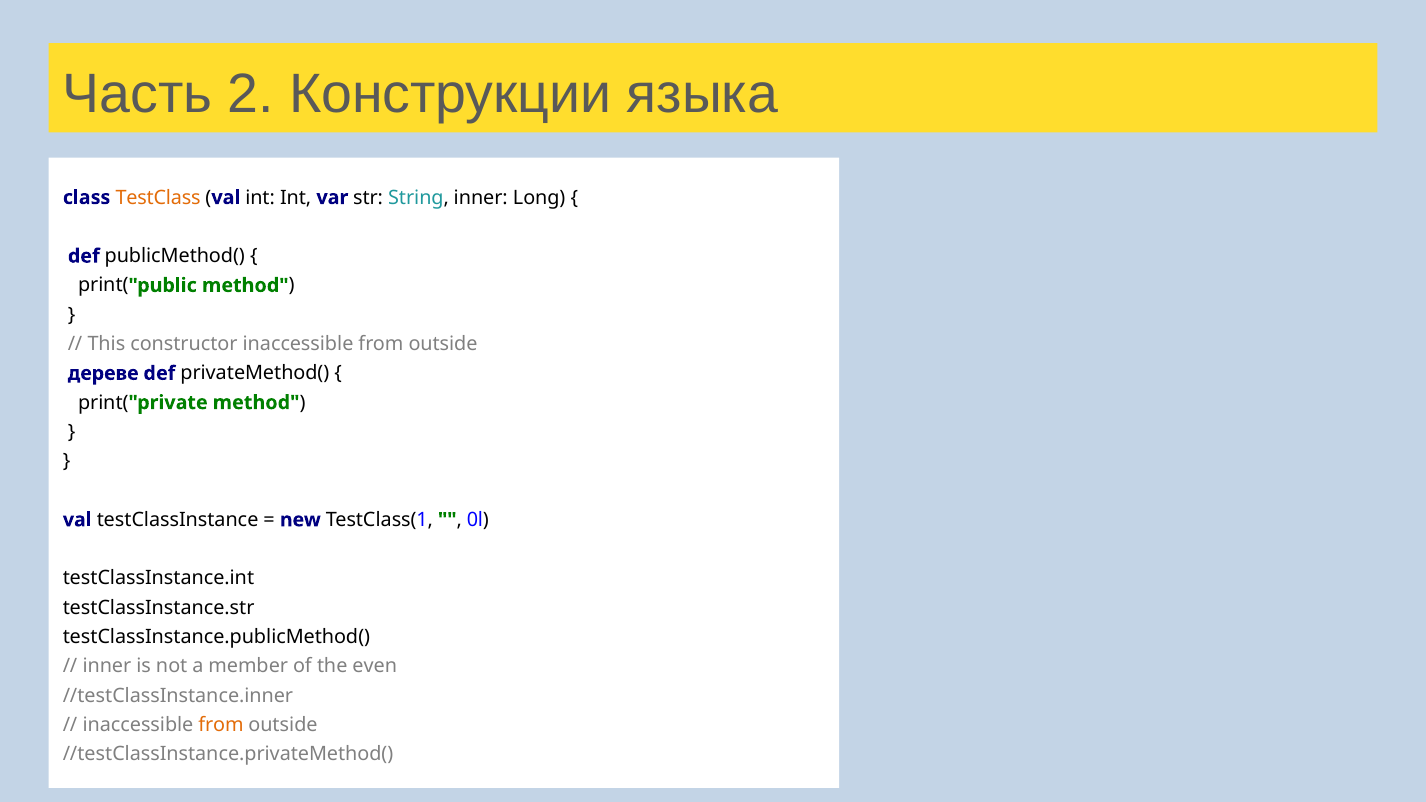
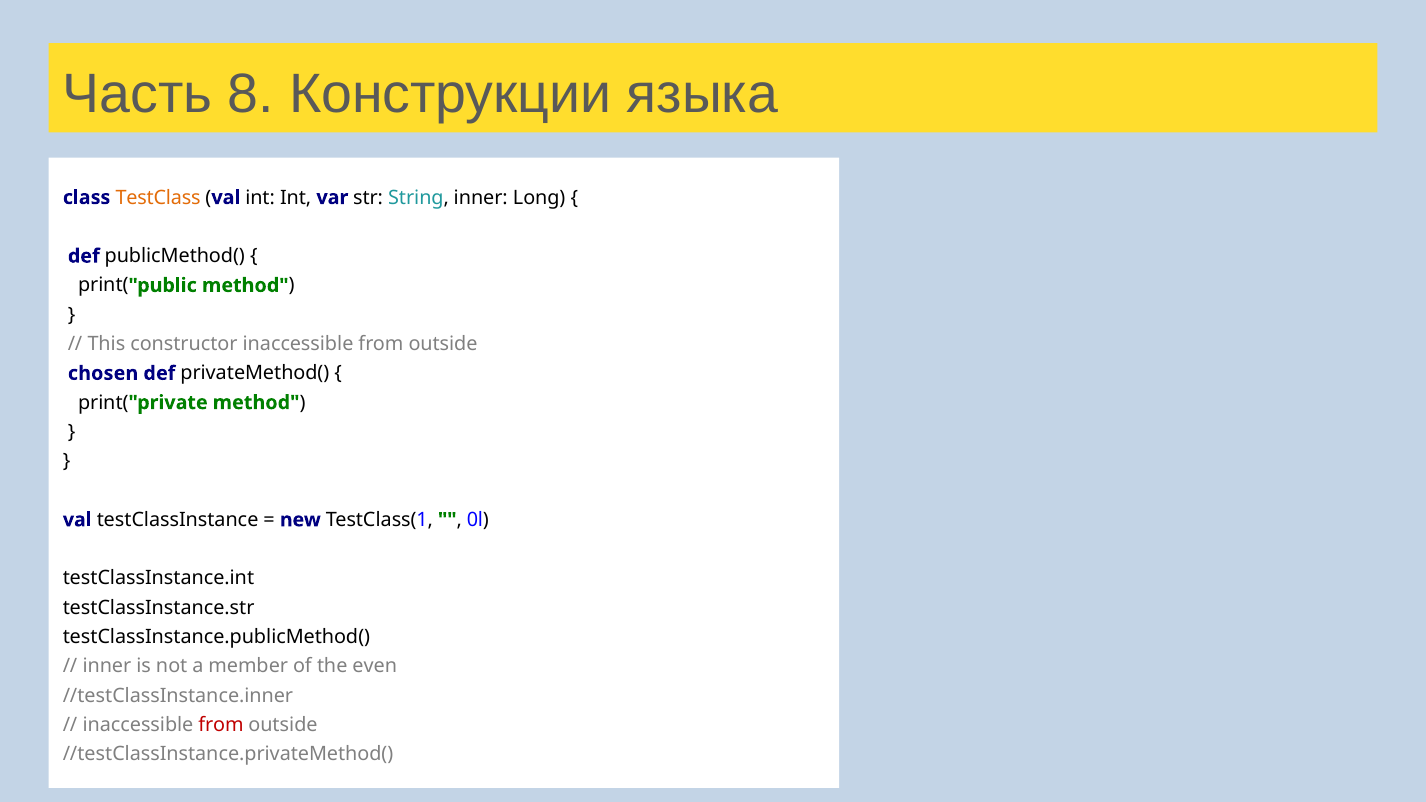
2: 2 -> 8 (251, 95)
дереве: дереве -> chosen (103, 373)
from colour: orange -> red (221, 725)
